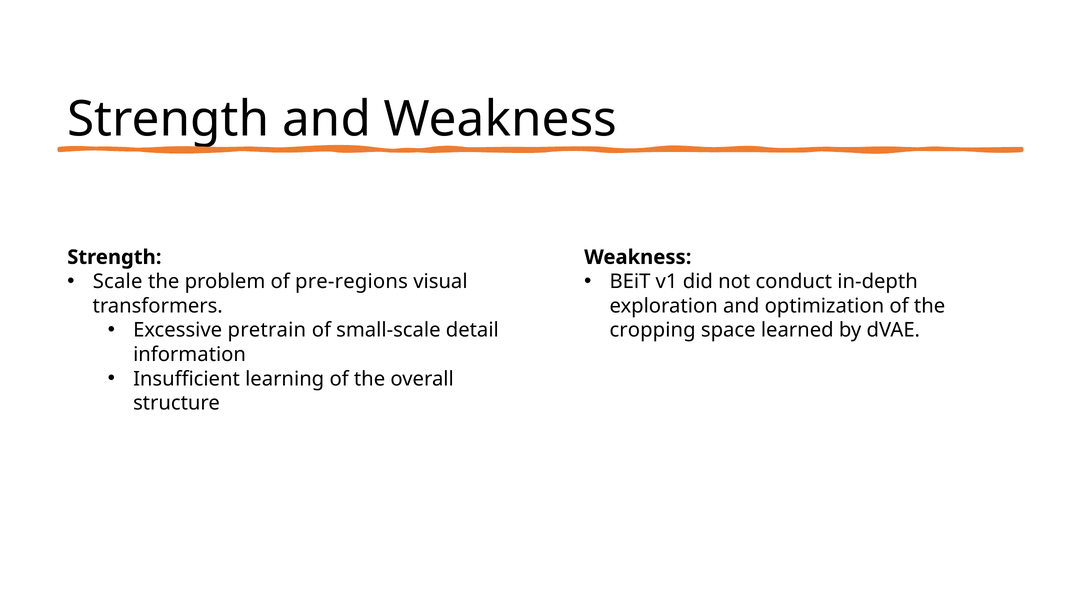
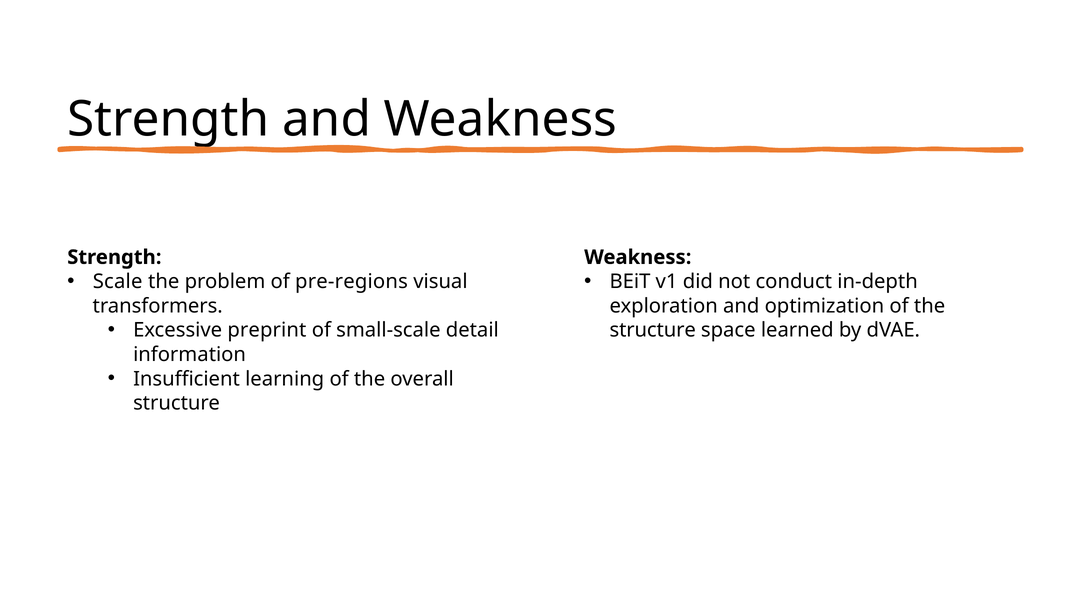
pretrain: pretrain -> preprint (267, 330)
cropping: cropping -> structure (653, 330)
